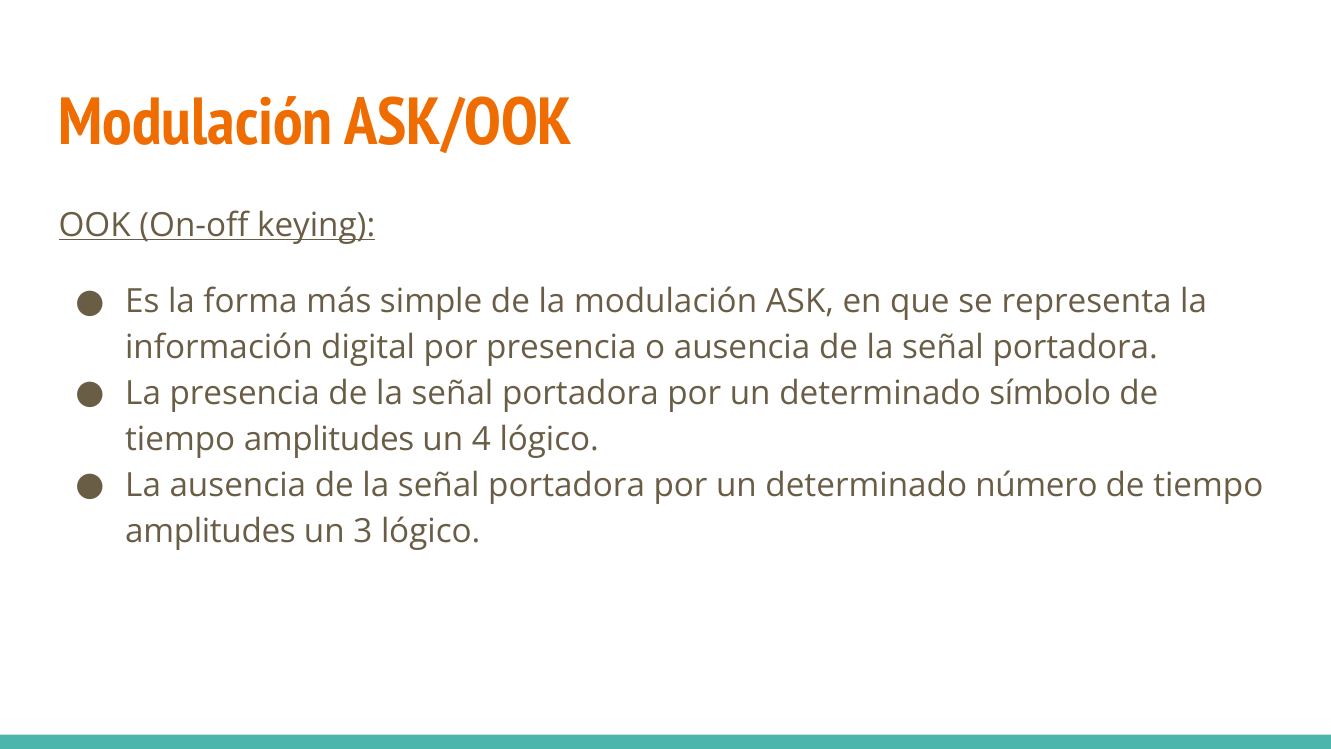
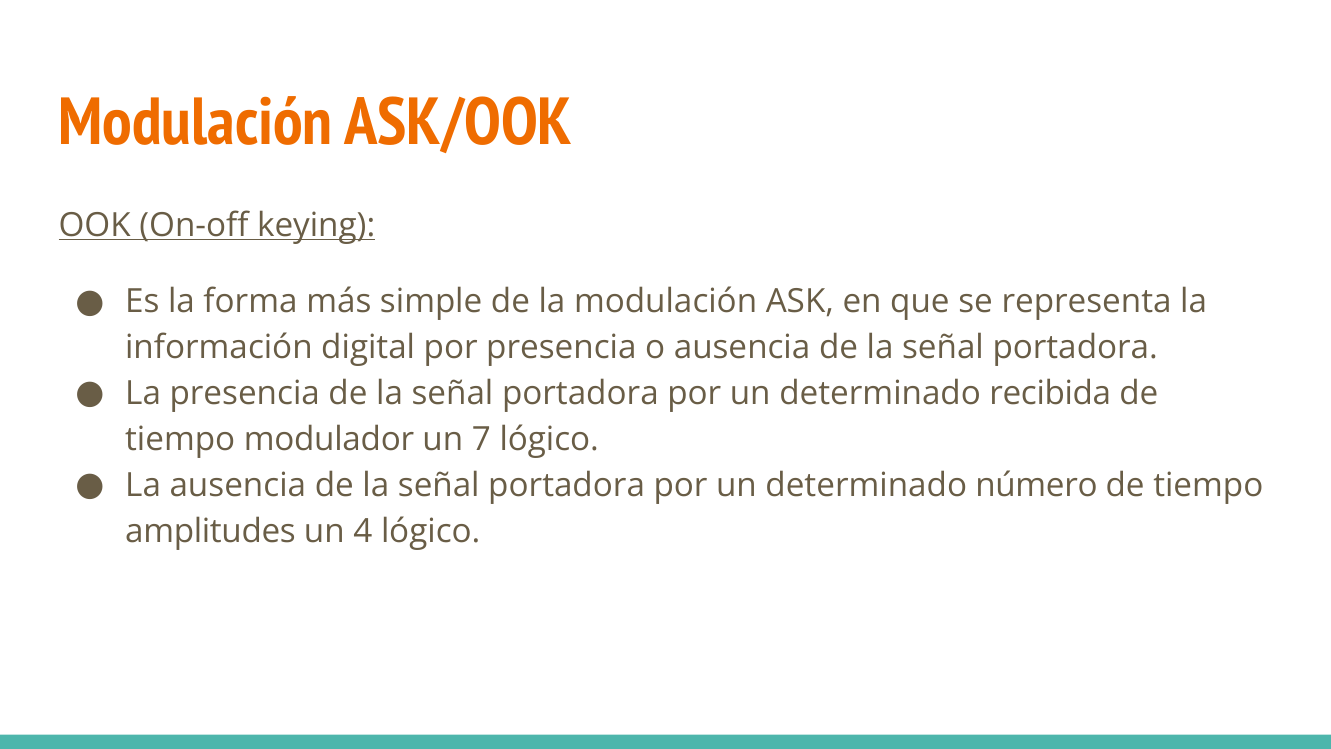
símbolo: símbolo -> recibida (1050, 393)
amplitudes: amplitudes -> modulador (329, 439)
4: 4 -> 7 (481, 439)
3: 3 -> 4 (363, 531)
